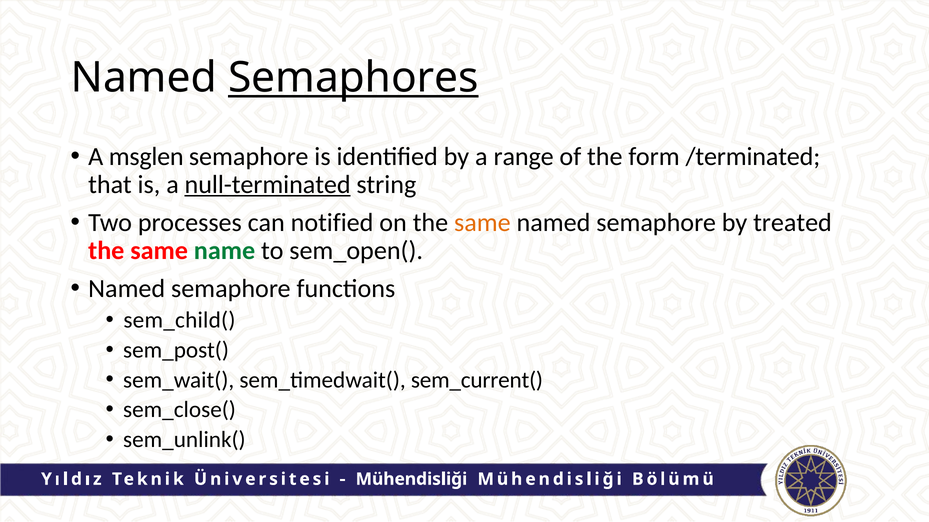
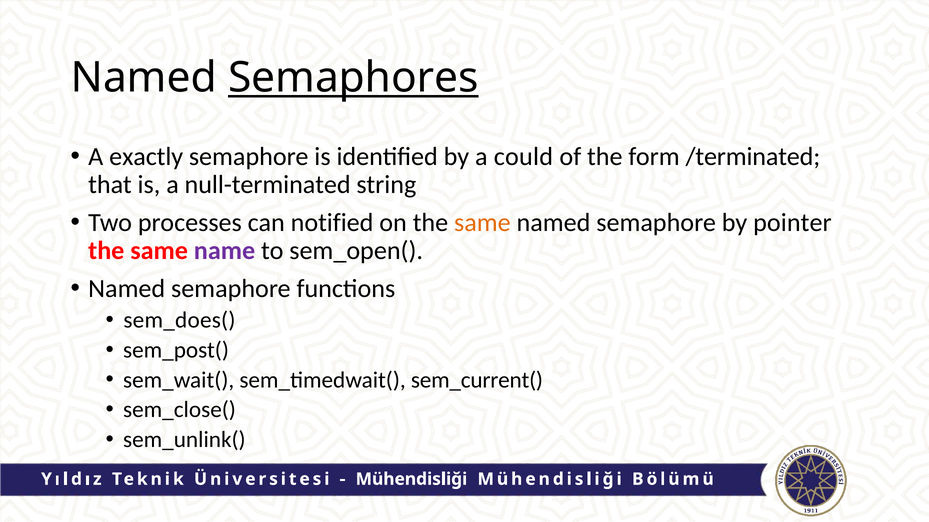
msglen: msglen -> exactly (146, 157)
range: range -> could (523, 157)
null-terminated underline: present -> none (268, 185)
treated: treated -> pointer (792, 223)
name colour: green -> purple (225, 251)
sem_child(: sem_child( -> sem_does( (179, 320)
